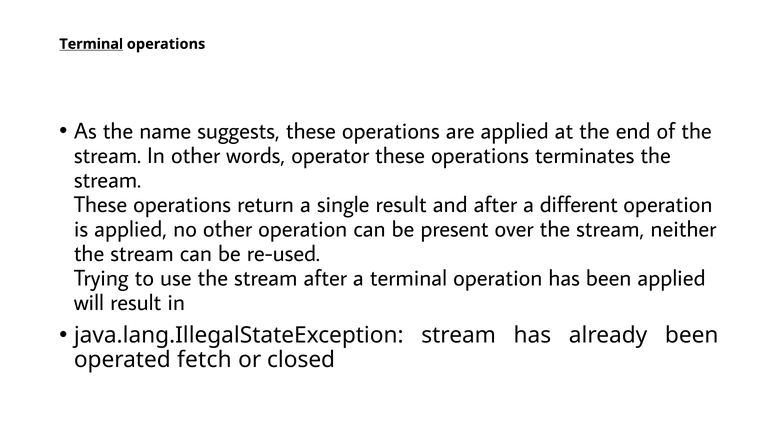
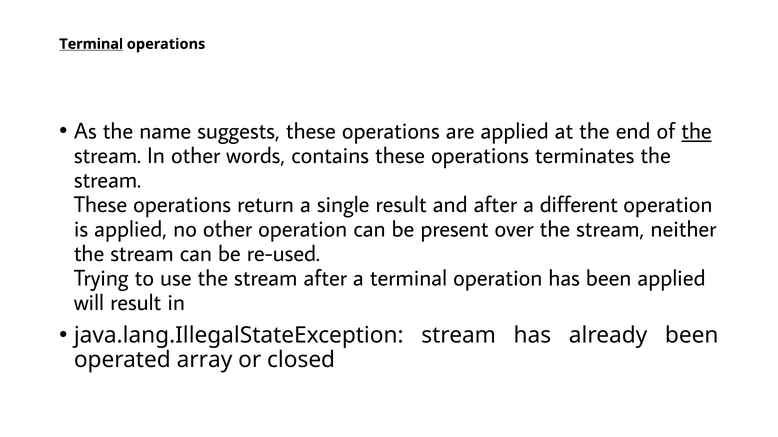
the underline: none -> present (697, 132)
operator: operator -> contains (330, 156)
fetch: fetch -> array (204, 360)
